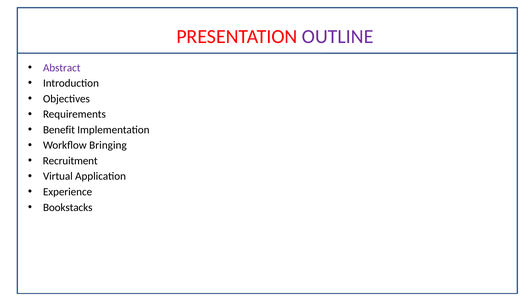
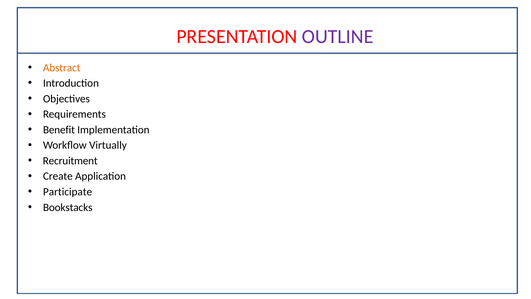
Abstract colour: purple -> orange (62, 68)
Bringing: Bringing -> Virtually (108, 145)
Virtual: Virtual -> Create (58, 176)
Experience: Experience -> Participate (68, 192)
